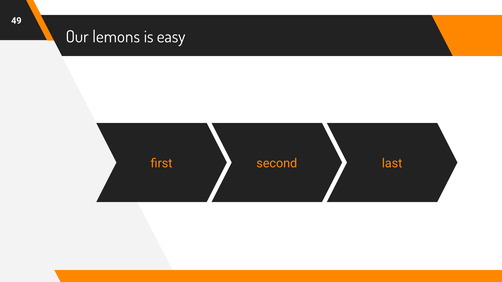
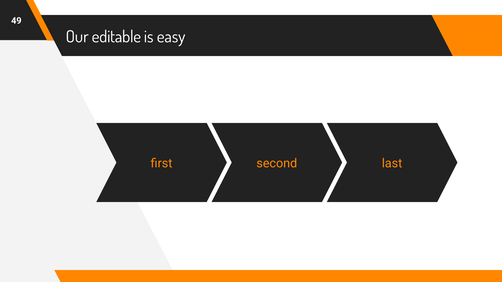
lemons: lemons -> editable (116, 37)
